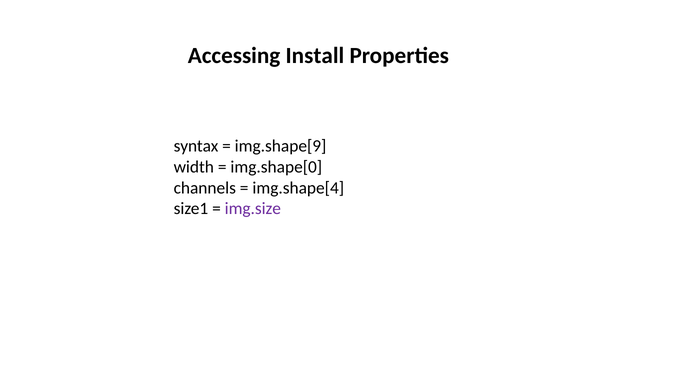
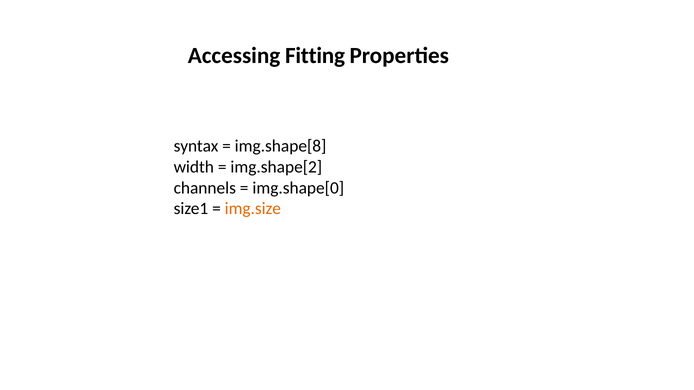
Install: Install -> Fitting (315, 56)
img.shape[9: img.shape[9 -> img.shape[8 (281, 146)
img.shape[0: img.shape[0 -> img.shape[2 (276, 167)
img.shape[4: img.shape[4 -> img.shape[0 (298, 188)
img.size colour: purple -> orange (253, 209)
